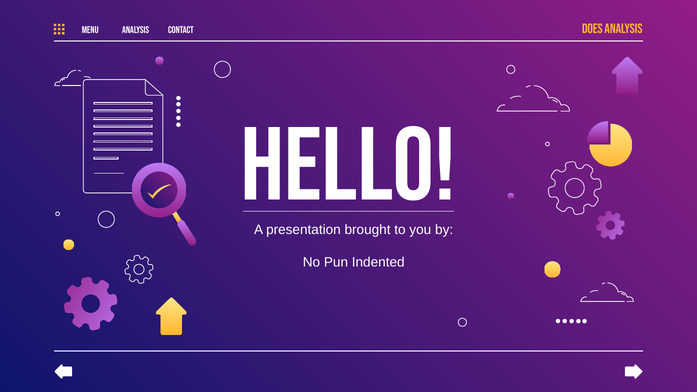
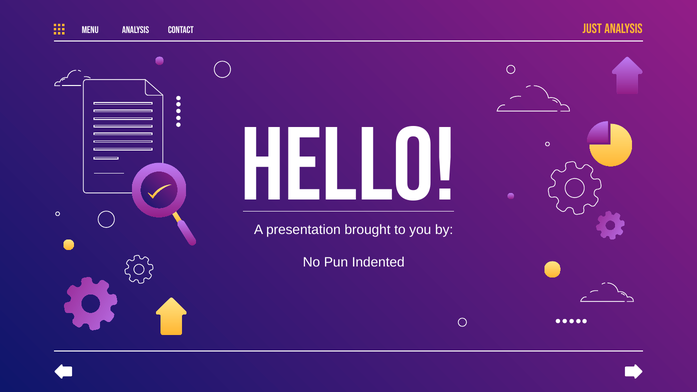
Does: Does -> Just (592, 29)
